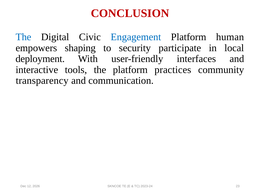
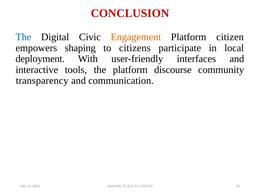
Engagement colour: blue -> orange (136, 37)
human: human -> citizen (230, 37)
security: security -> citizens (135, 48)
practices: practices -> discourse (173, 70)
